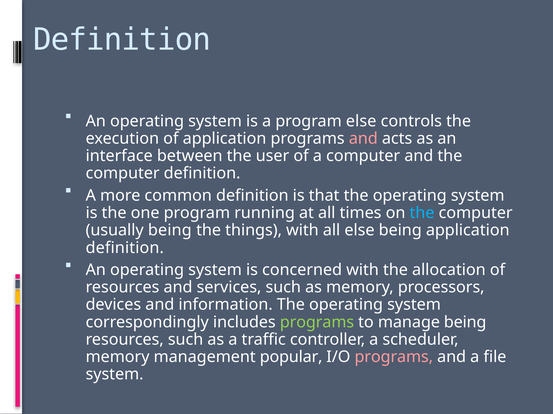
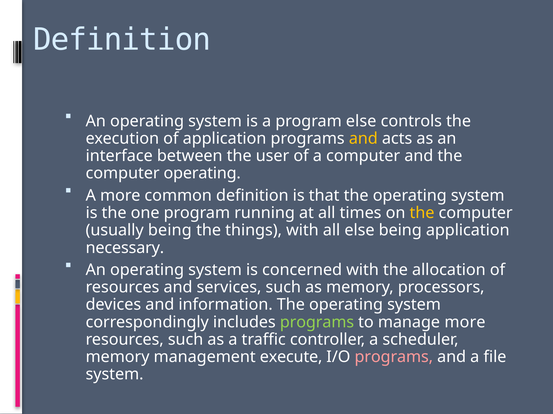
and colour: pink -> yellow (363, 139)
computer definition: definition -> operating (202, 174)
the colour: light blue -> yellow (422, 213)
definition: definition -> necessary (125, 248)
manage being: being -> more (465, 323)
popular: popular -> execute (291, 357)
